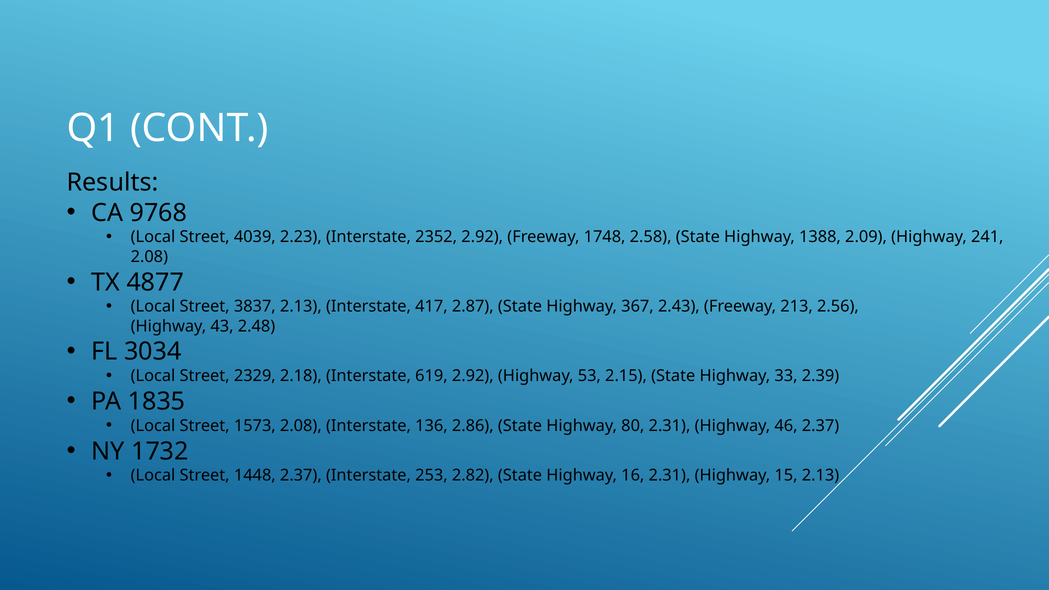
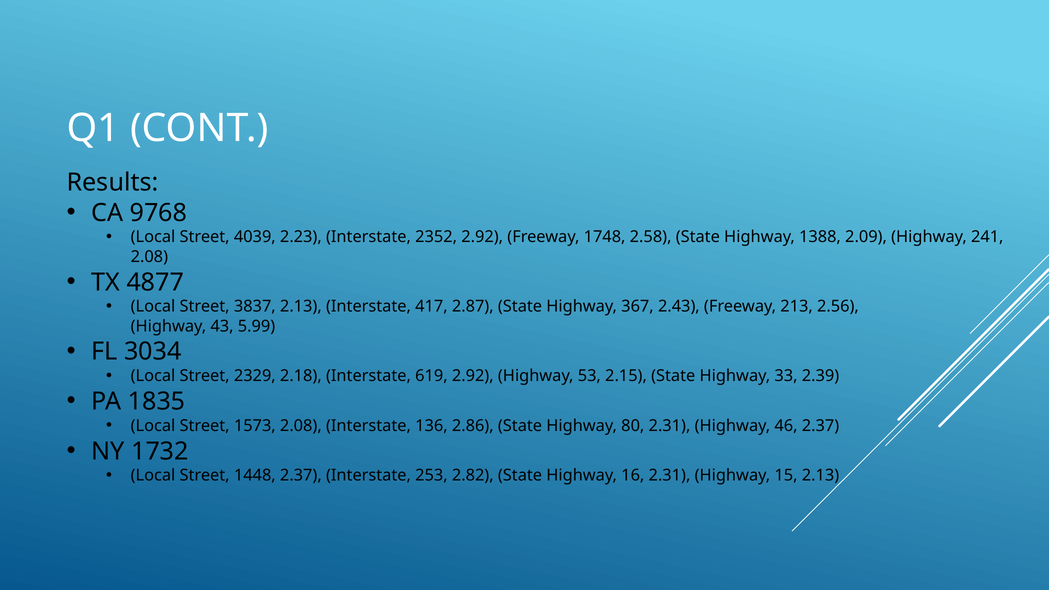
2.48: 2.48 -> 5.99 (257, 326)
